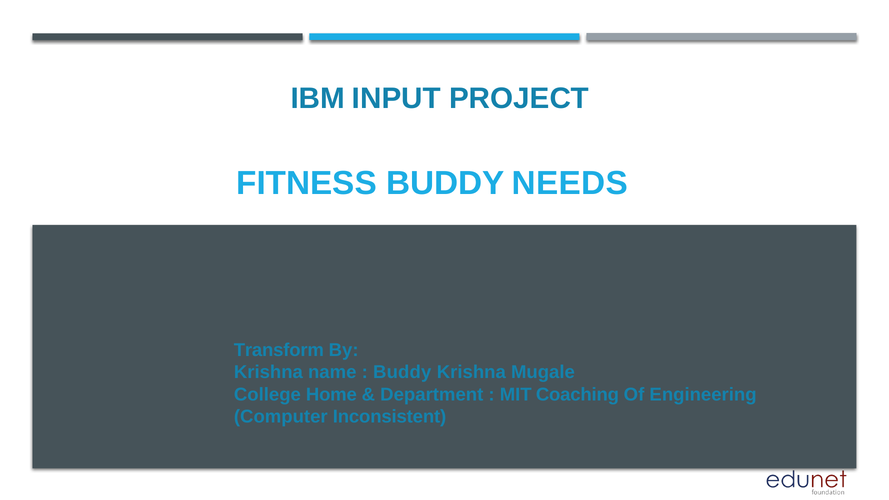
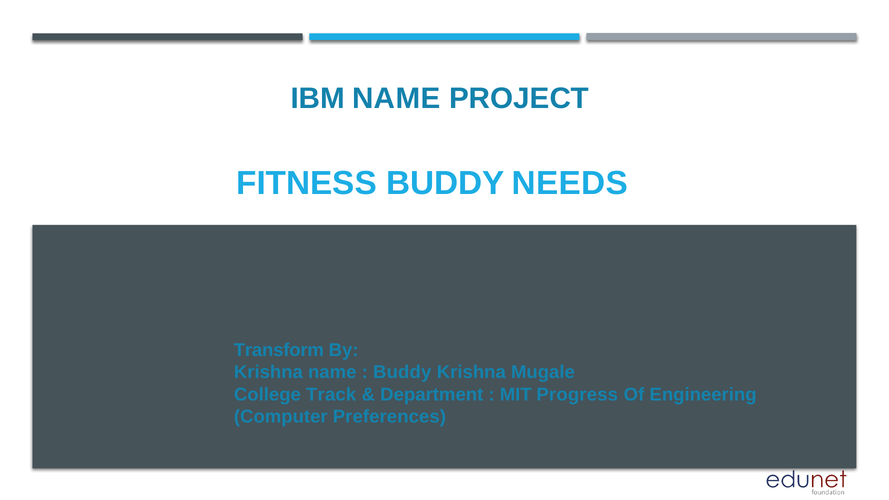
IBM INPUT: INPUT -> NAME (396, 99)
Home: Home -> Track (331, 395)
Coaching: Coaching -> Progress (577, 395)
Inconsistent: Inconsistent -> Preferences (389, 417)
